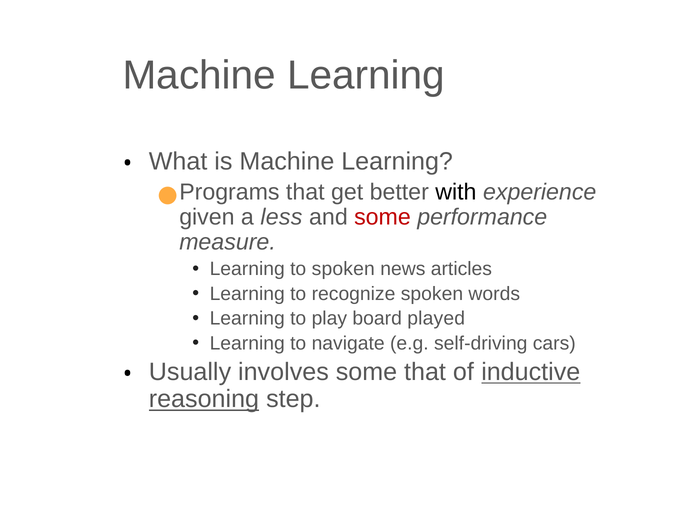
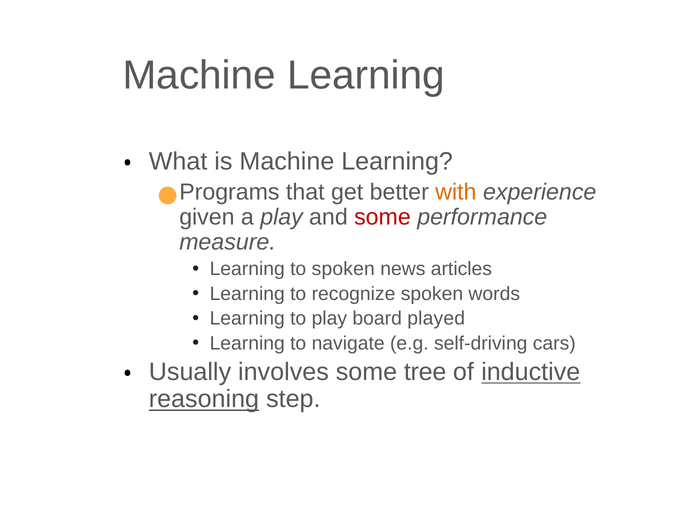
with colour: black -> orange (456, 192)
a less: less -> play (282, 217)
some that: that -> tree (425, 372)
